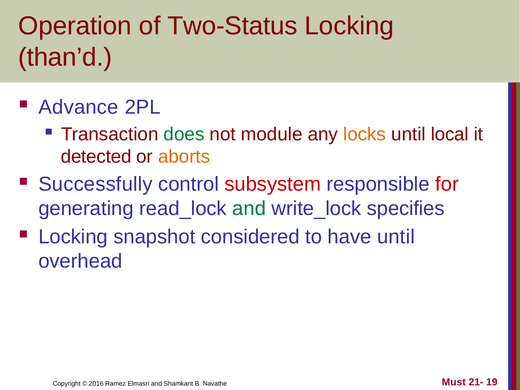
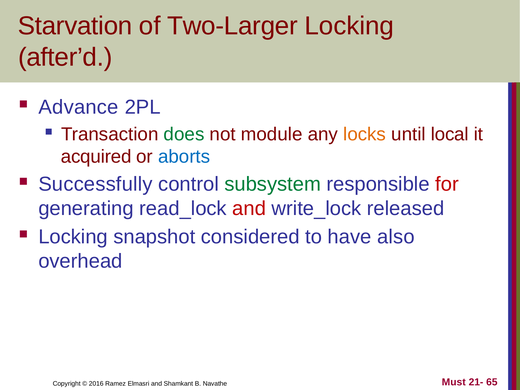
Operation: Operation -> Starvation (75, 26)
Two-Status: Two-Status -> Two-Larger (232, 26)
than’d: than’d -> after’d (65, 57)
detected: detected -> acquired (96, 157)
aborts colour: orange -> blue (184, 157)
subsystem colour: red -> green (273, 184)
and colour: green -> red (249, 209)
specifies: specifies -> released (406, 209)
have until: until -> also (396, 237)
19: 19 -> 65 (492, 382)
